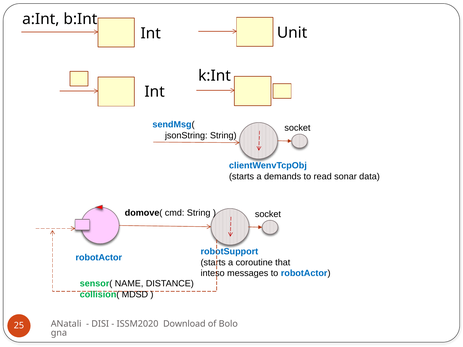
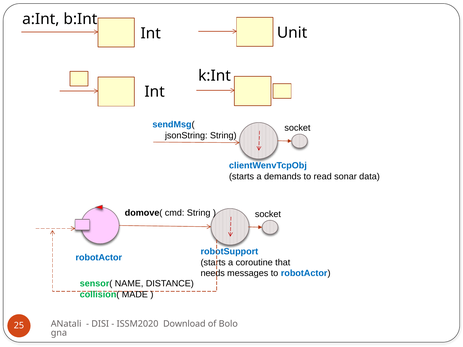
inteso: inteso -> needs (213, 273)
MDSD: MDSD -> MADE (135, 295)
